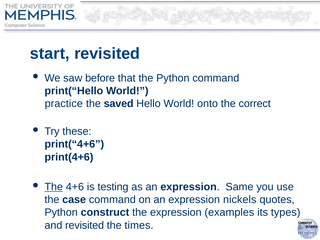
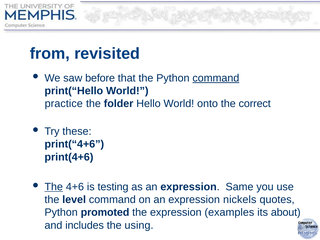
start: start -> from (50, 54)
command underline: none -> present (216, 78)
saved: saved -> folder (119, 104)
case: case -> level (74, 200)
construct: construct -> promoted (105, 212)
types: types -> about (286, 212)
and revisited: revisited -> includes (85, 225)
times: times -> using (139, 225)
